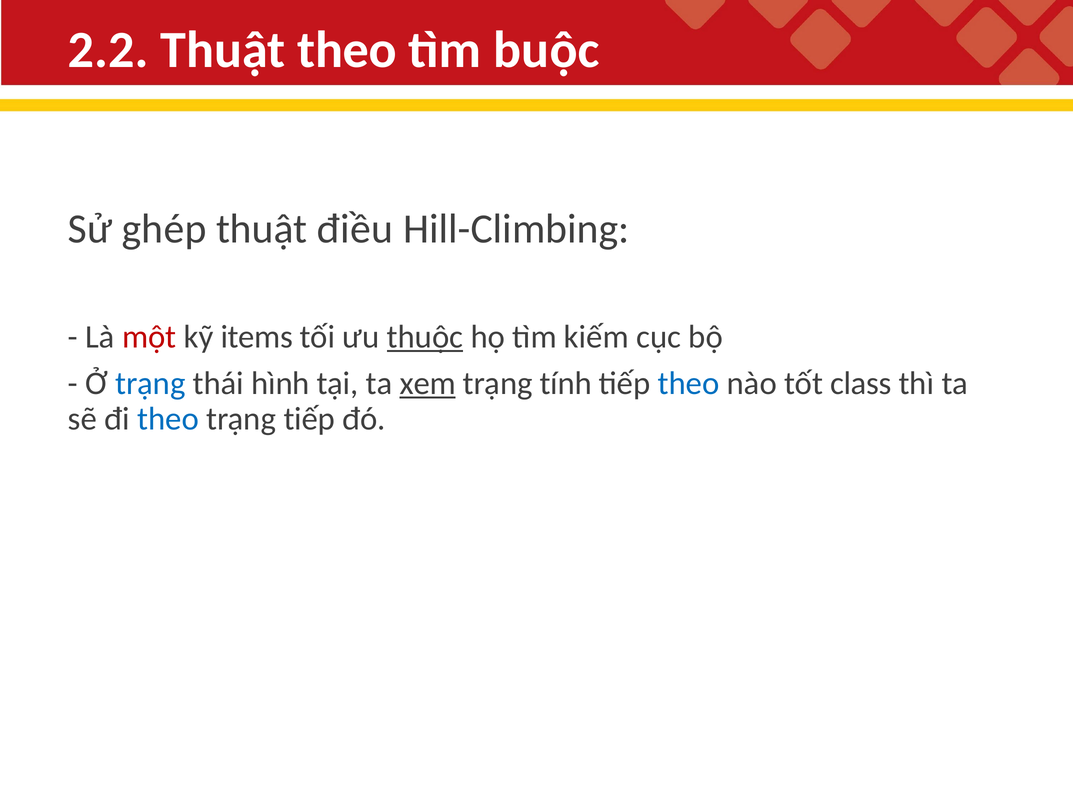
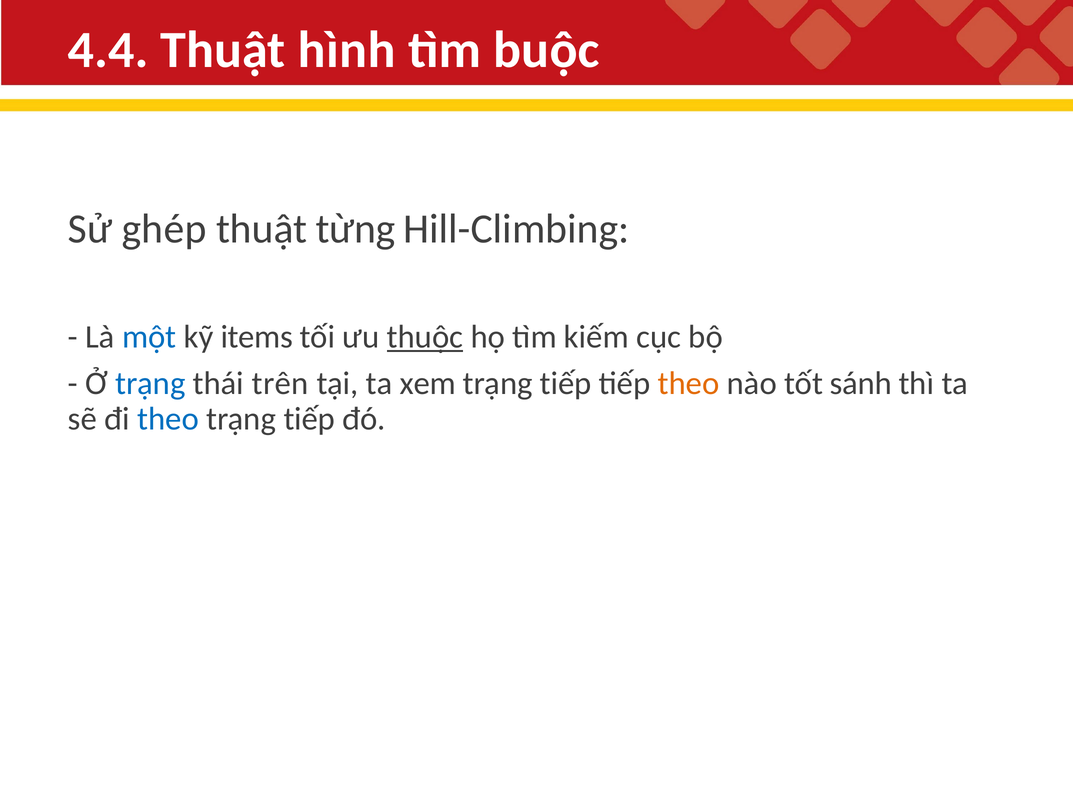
2.2: 2.2 -> 4.4 (108, 50)
Thuật theo: theo -> hình (347, 50)
điều: điều -> từng (356, 229)
một colour: red -> blue (149, 337)
hình: hình -> trên (280, 383)
xem underline: present -> none (428, 383)
tính: tính -> tiếp (566, 383)
theo colour: blue -> orange (689, 383)
class: class -> sánh (861, 383)
